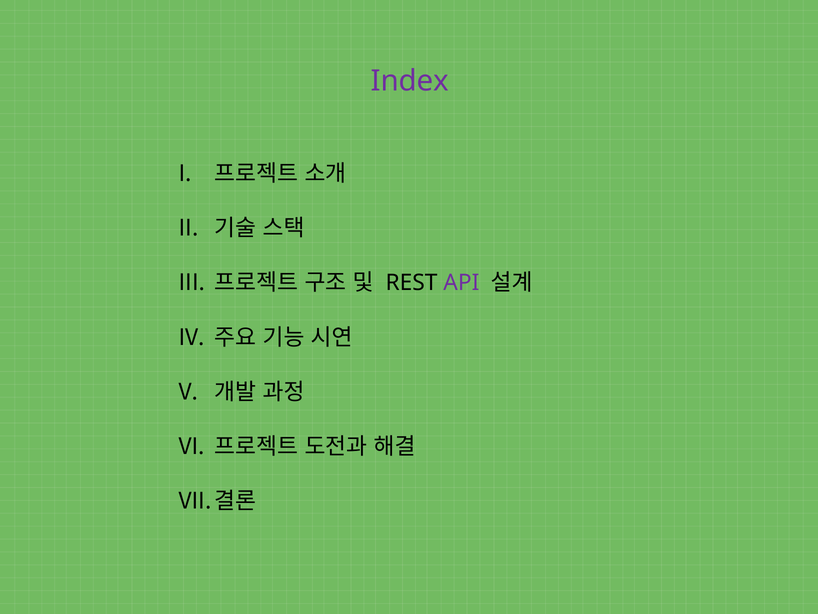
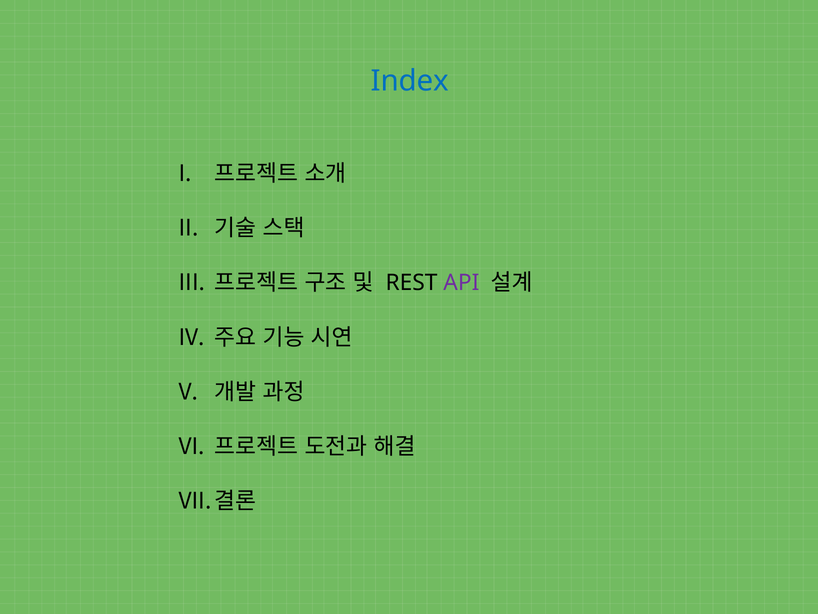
Index colour: purple -> blue (410, 81)
